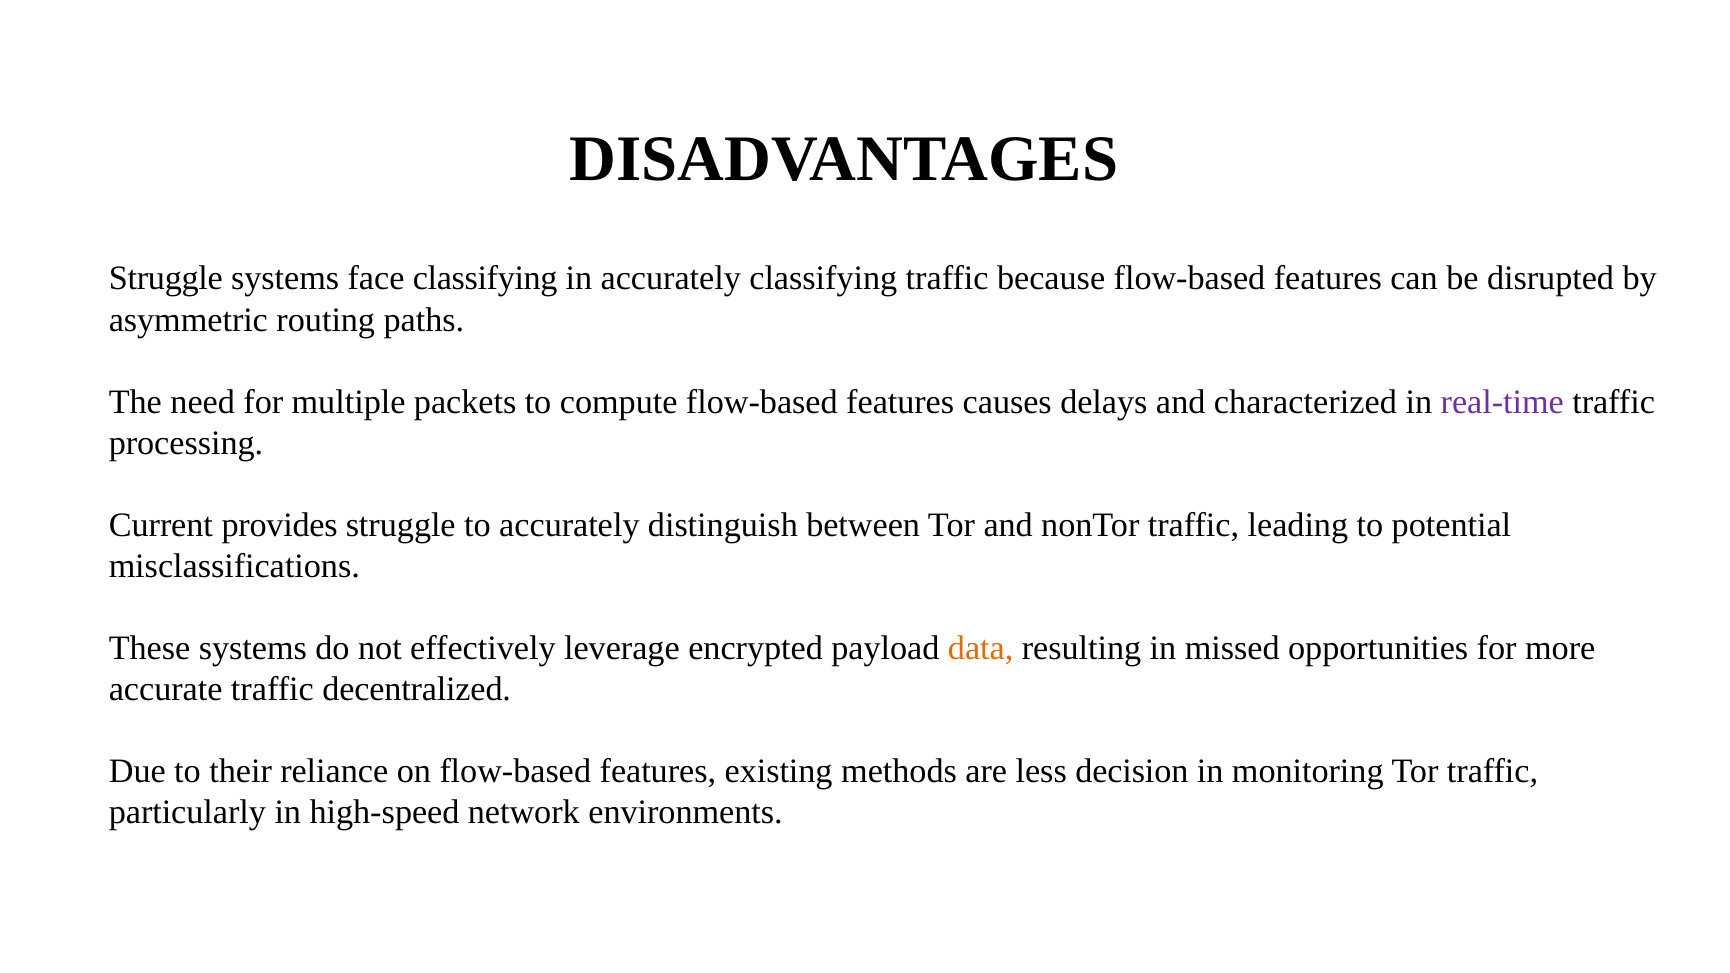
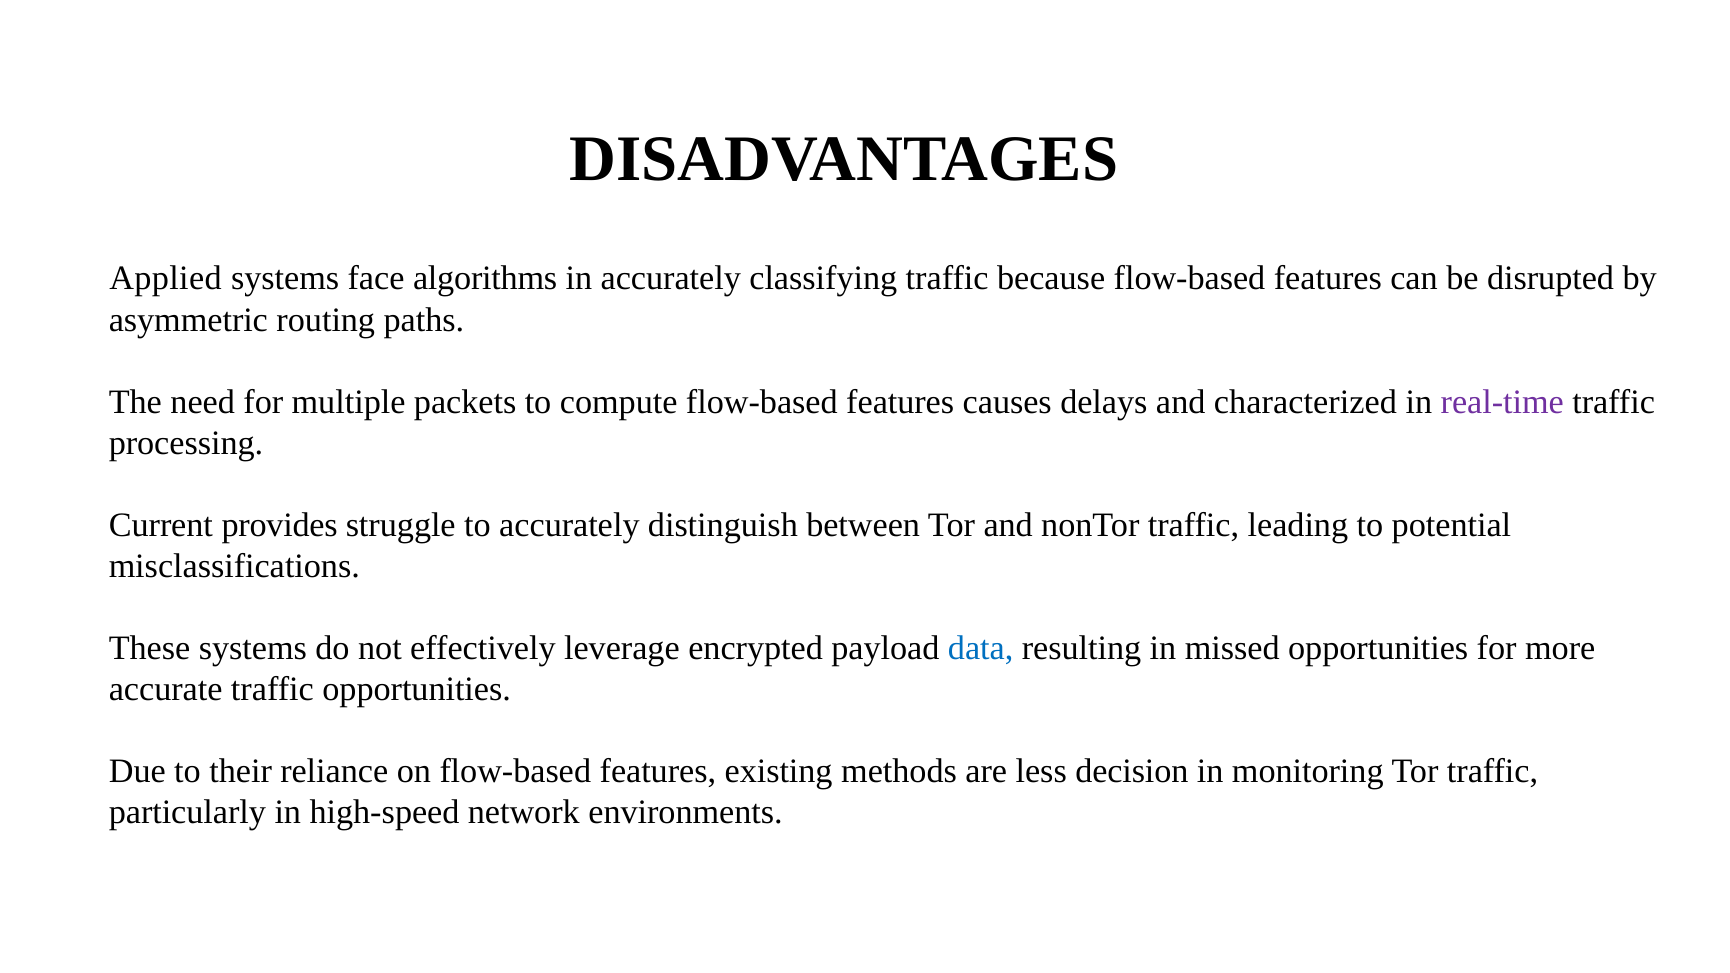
Struggle: Struggle -> Applied (166, 279)
face classifying: classifying -> algorithms (485, 279)
data colour: orange -> blue (981, 648)
traffic decentralized: decentralized -> opportunities (417, 689)
